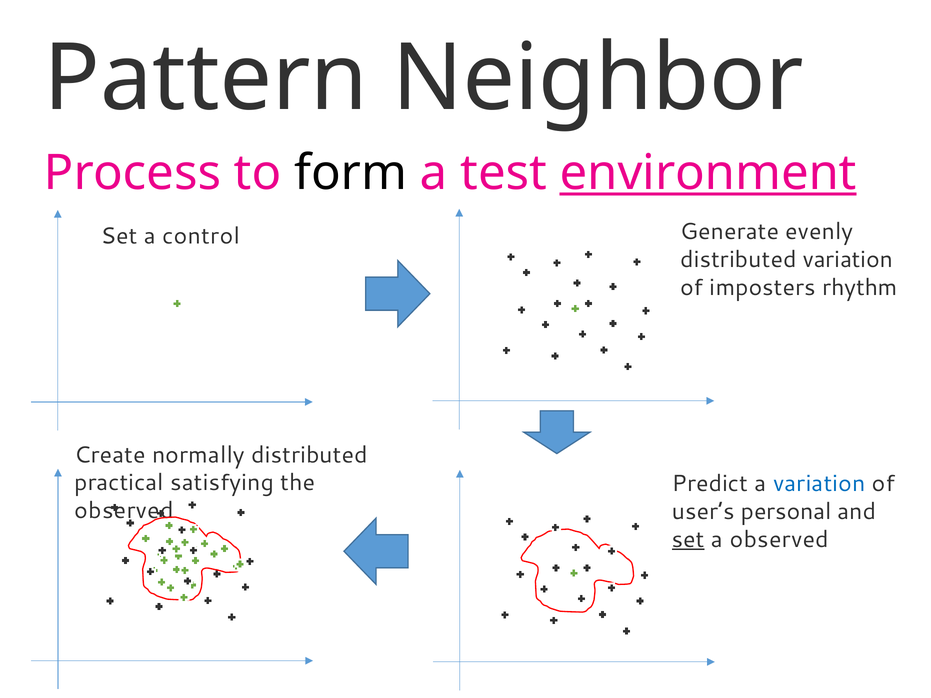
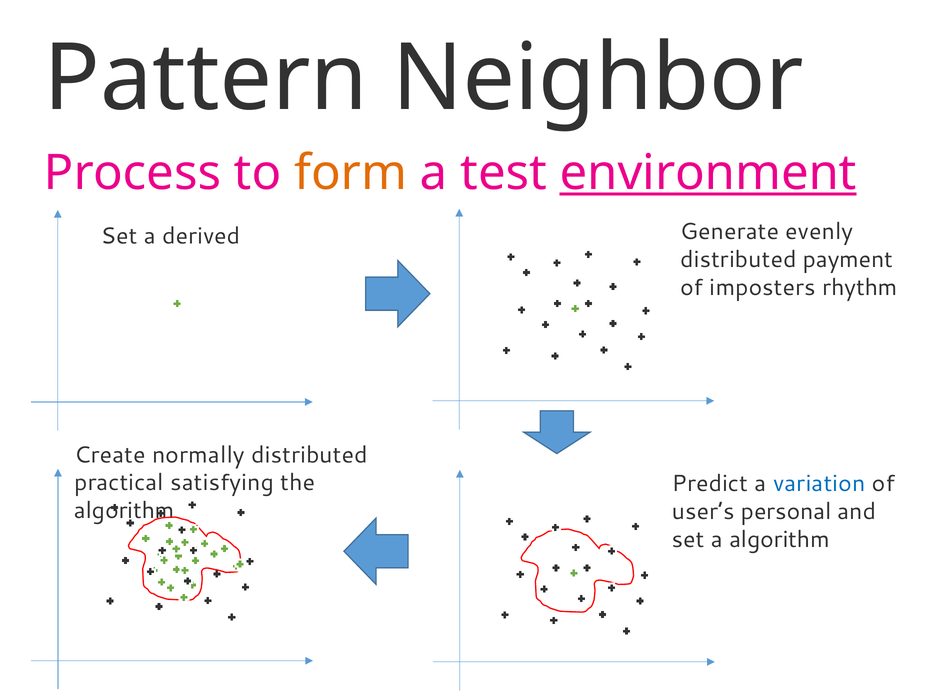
form colour: black -> orange (351, 173)
control: control -> derived (201, 236)
distributed variation: variation -> payment (848, 260)
observed: observed -> algorithm (124, 511)
set underline: present -> none (688, 540)
a observed: observed -> algorithm (779, 540)
